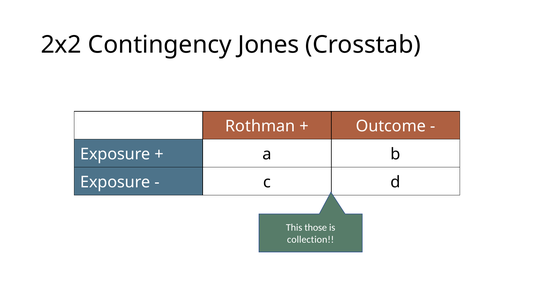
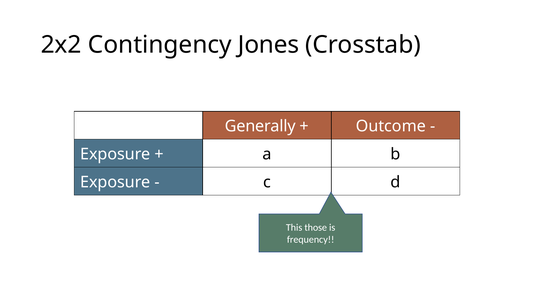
Rothman: Rothman -> Generally (260, 126)
collection: collection -> frequency (311, 240)
